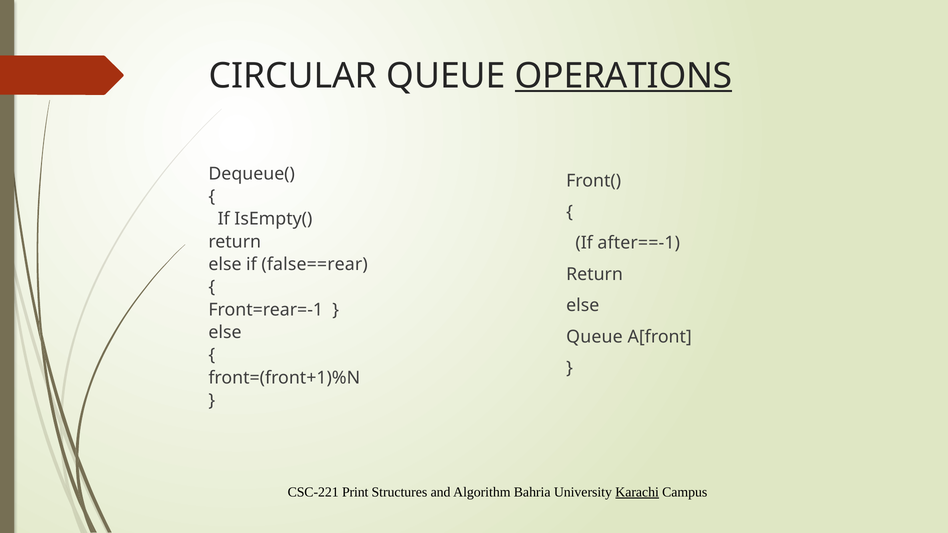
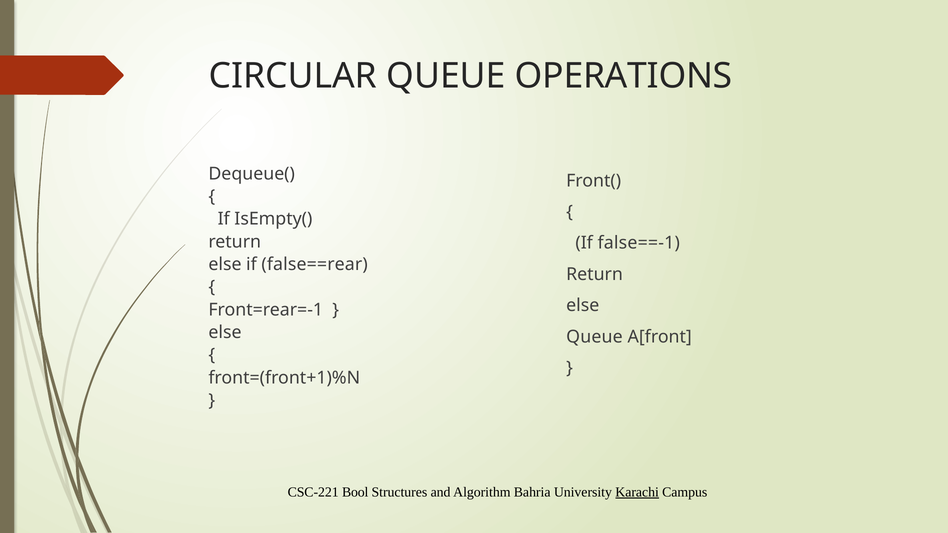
OPERATIONS underline: present -> none (624, 76)
after==-1: after==-1 -> false==-1 (639, 243)
Print: Print -> Bool (355, 492)
